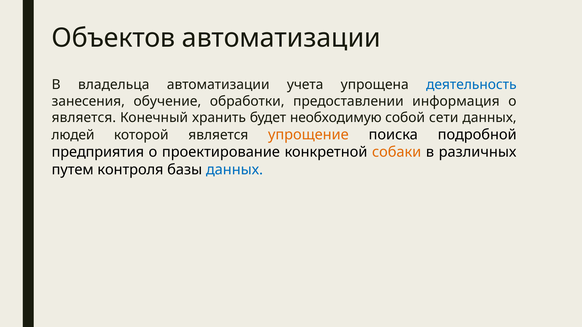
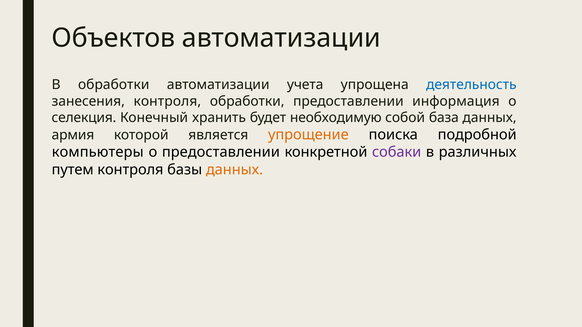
В владельца: владельца -> обработки (114, 85)
занесения обучение: обучение -> контроля (167, 101)
является: является -> селекция (84, 118)
сети: сети -> база (444, 118)
людей: людей -> армия (73, 135)
предприятия: предприятия -> компьютеры (98, 152)
о проектирование: проектирование -> предоставлении (221, 152)
собаки colour: orange -> purple (397, 152)
данных colour: blue -> orange (234, 170)
